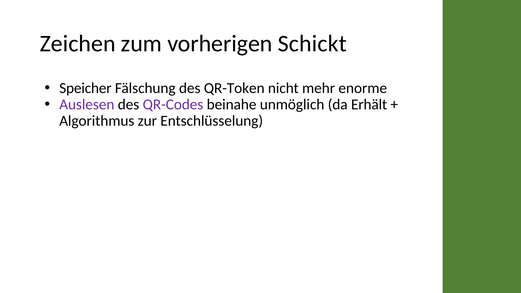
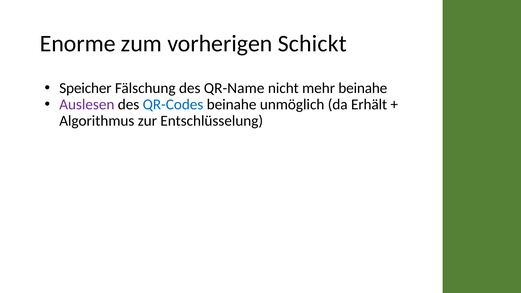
Zeichen: Zeichen -> Enorme (78, 44)
QR-Token: QR-Token -> QR-Name (234, 88)
mehr enorme: enorme -> beinahe (363, 88)
QR-Codes colour: purple -> blue (173, 104)
